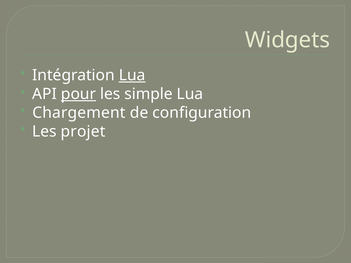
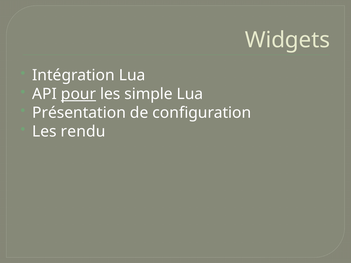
Lua underline: present -> none (132, 75)
Chargement: Chargement -> Présentation (79, 113)
projet: projet -> rendu (83, 132)
